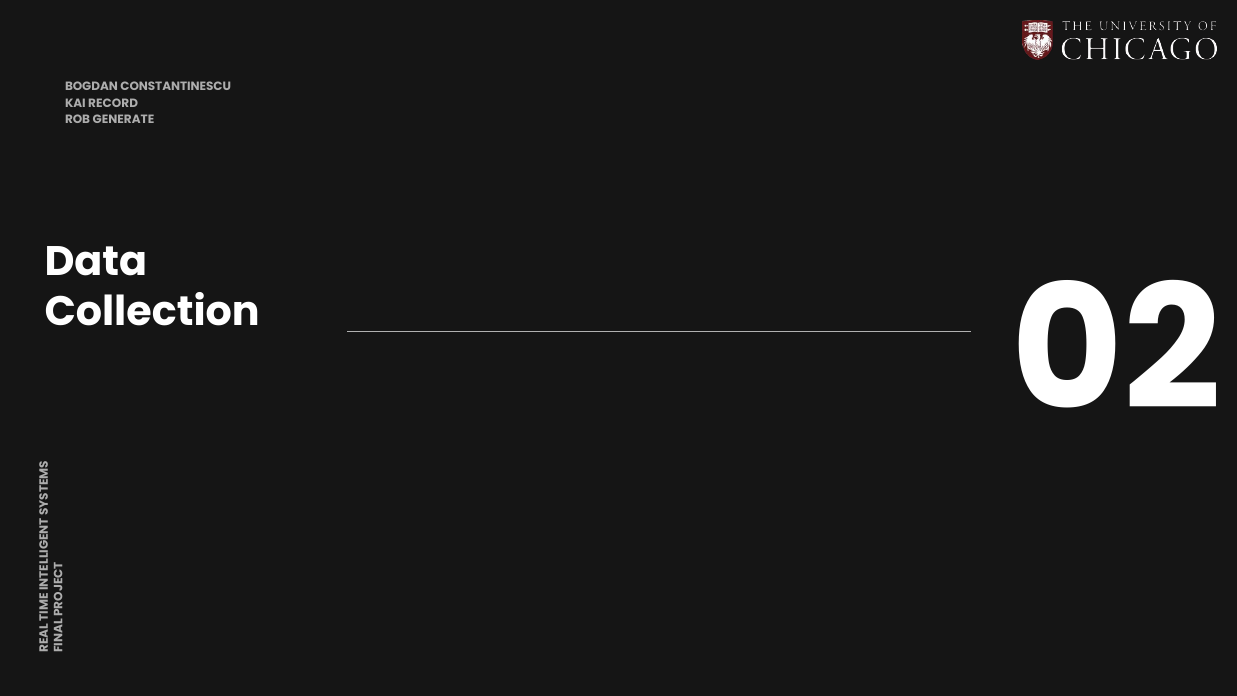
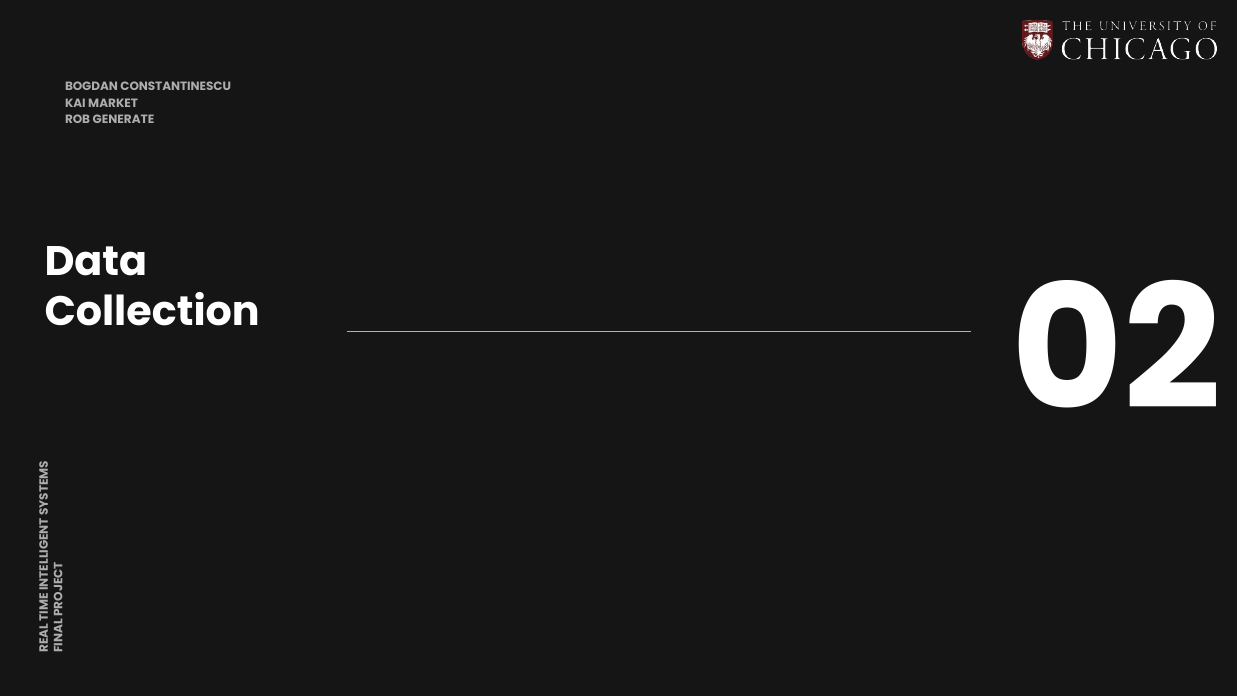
RECORD: RECORD -> MARKET (113, 103)
